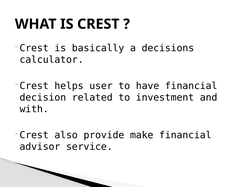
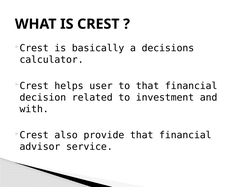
to have: have -> that (148, 86)
provide make: make -> that (142, 135)
